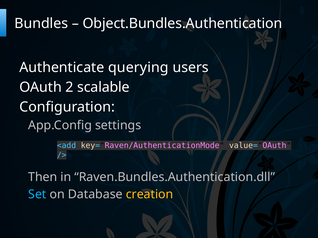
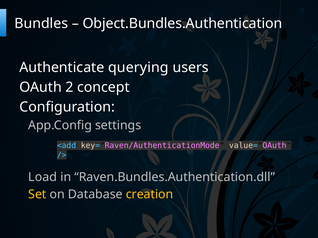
scalable: scalable -> concept (103, 87)
Then: Then -> Load (43, 178)
Set colour: light blue -> yellow (37, 195)
